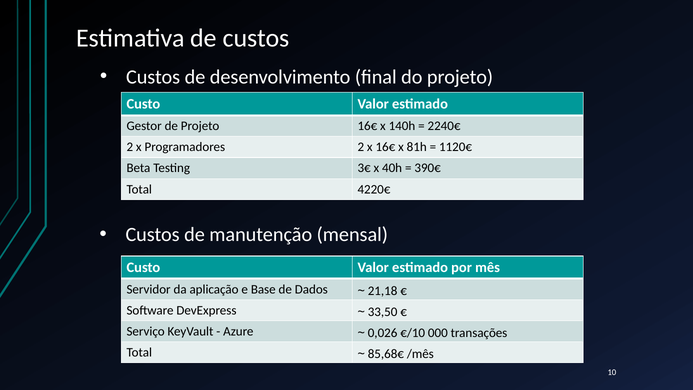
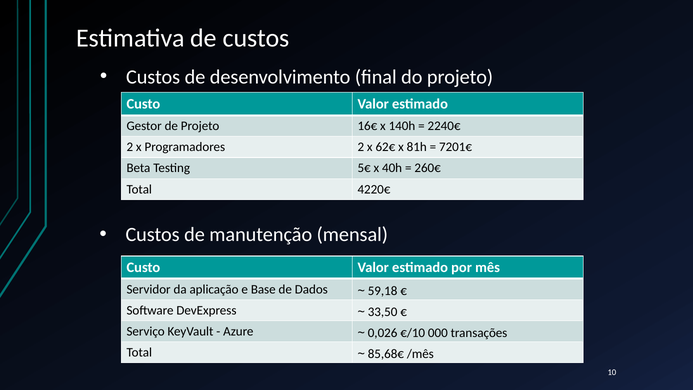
x 16€: 16€ -> 62€ (385, 147)
1120€: 1120€ -> 7201€ (456, 147)
3€: 3€ -> 5€ (364, 168)
390€: 390€ -> 260€ (428, 168)
21,18: 21,18 -> 59,18 (383, 291)
